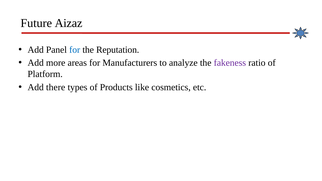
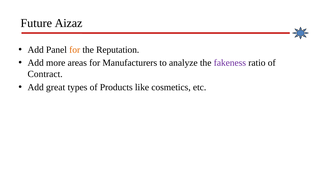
for colour: blue -> orange (75, 50)
Platform: Platform -> Contract (45, 74)
there: there -> great (56, 87)
